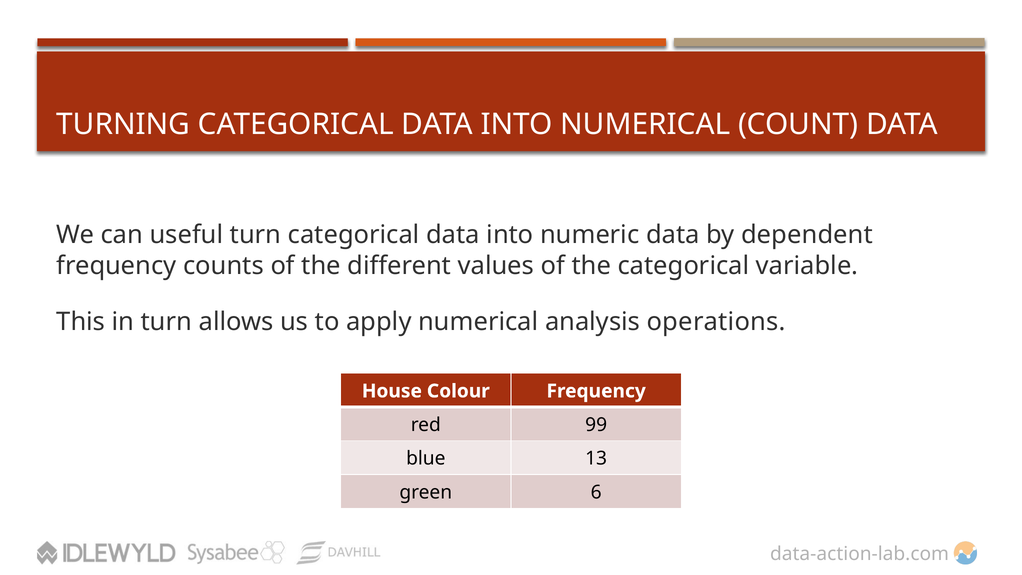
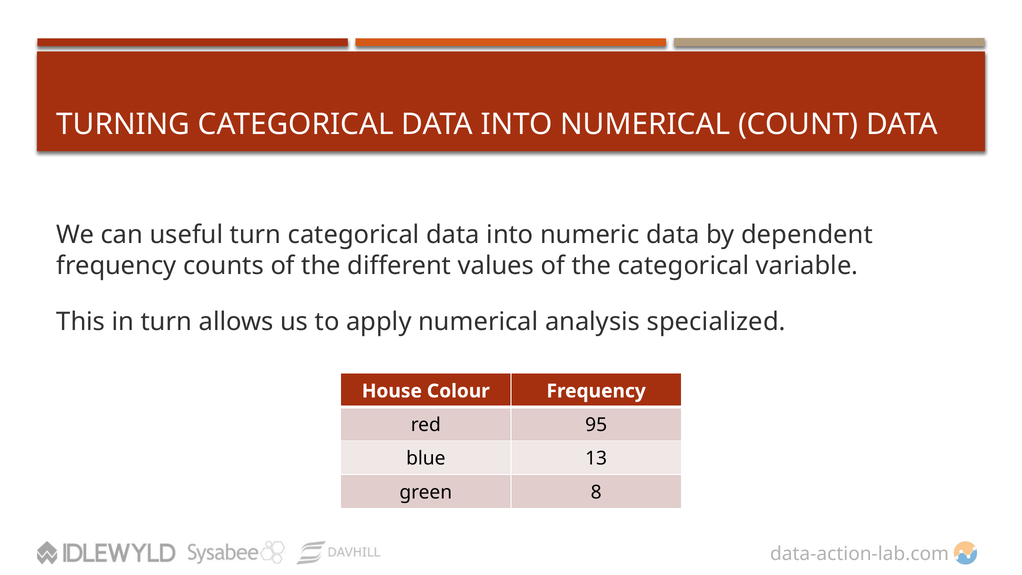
operations: operations -> specialized (716, 322)
99: 99 -> 95 (596, 425)
6: 6 -> 8 (596, 492)
